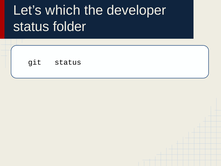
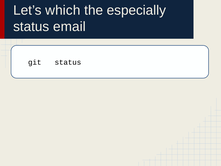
developer: developer -> especially (136, 10)
folder: folder -> email (69, 27)
